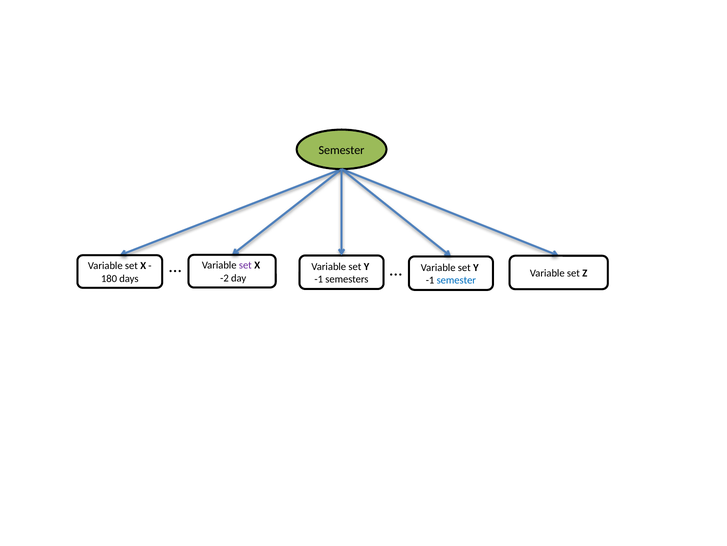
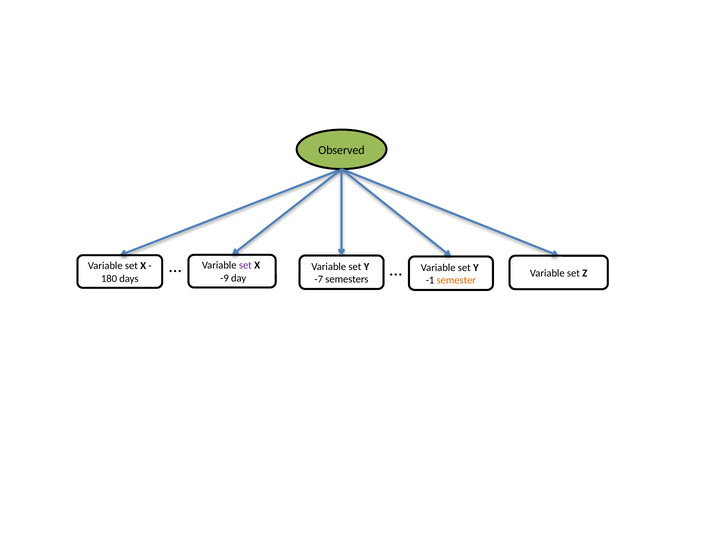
Semester: Semester -> Observed (342, 150)
-2: -2 -> -9 (224, 278)
-1: -1 -> -7 (319, 279)
semester colour: blue -> orange (456, 280)
